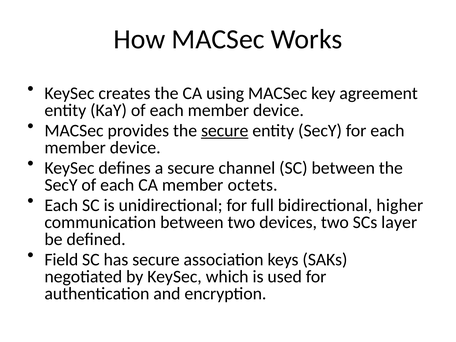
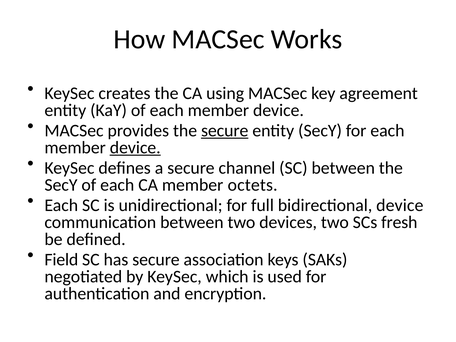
device underline: none -> present (135, 148)
bidirectional higher: higher -> device (400, 205)
layer: layer -> fresh (399, 222)
